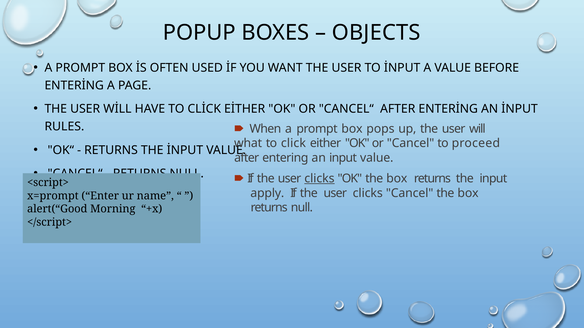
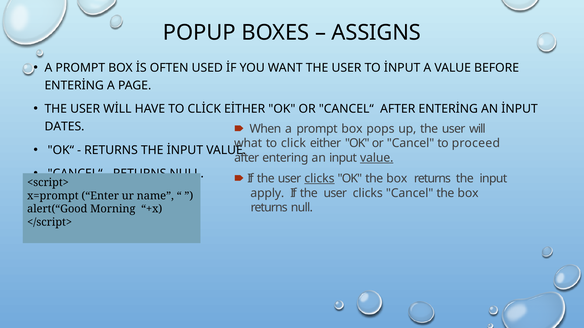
OBJECTS: OBJECTS -> ASSIGNS (376, 33)
RULES: RULES -> DATES (64, 127)
value underline: none -> present (377, 158)
